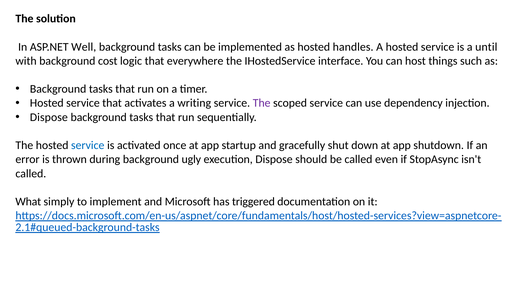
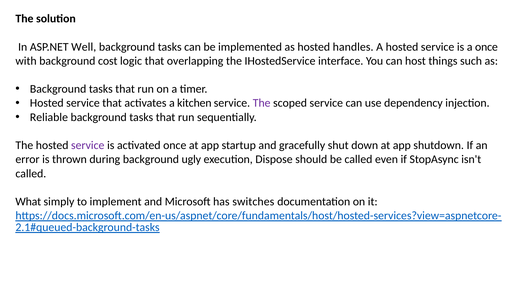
a until: until -> once (486, 47)
everywhere: everywhere -> overlapping (195, 61)
writing: writing -> kitchen (194, 103)
Dispose: Dispose -> Reliable (49, 117)
service colour: blue -> purple (88, 146)
triggered: triggered -> switches (253, 202)
